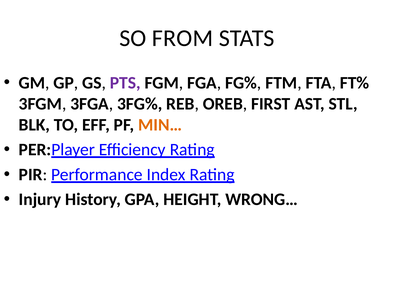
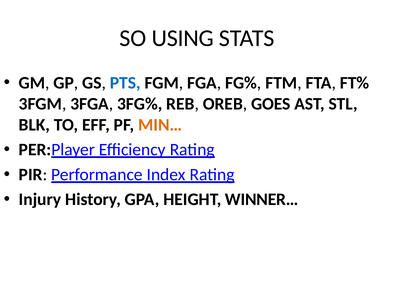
FROM: FROM -> USING (183, 38)
PTS colour: purple -> blue (125, 83)
FIRST: FIRST -> GOES (271, 104)
WRONG…: WRONG… -> WINNER… (262, 199)
